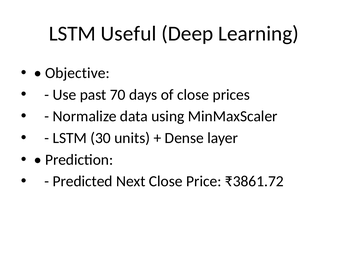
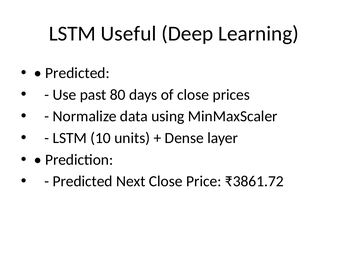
Objective: Objective -> Predicted (77, 73)
70: 70 -> 80 (118, 95)
30: 30 -> 10 (101, 138)
